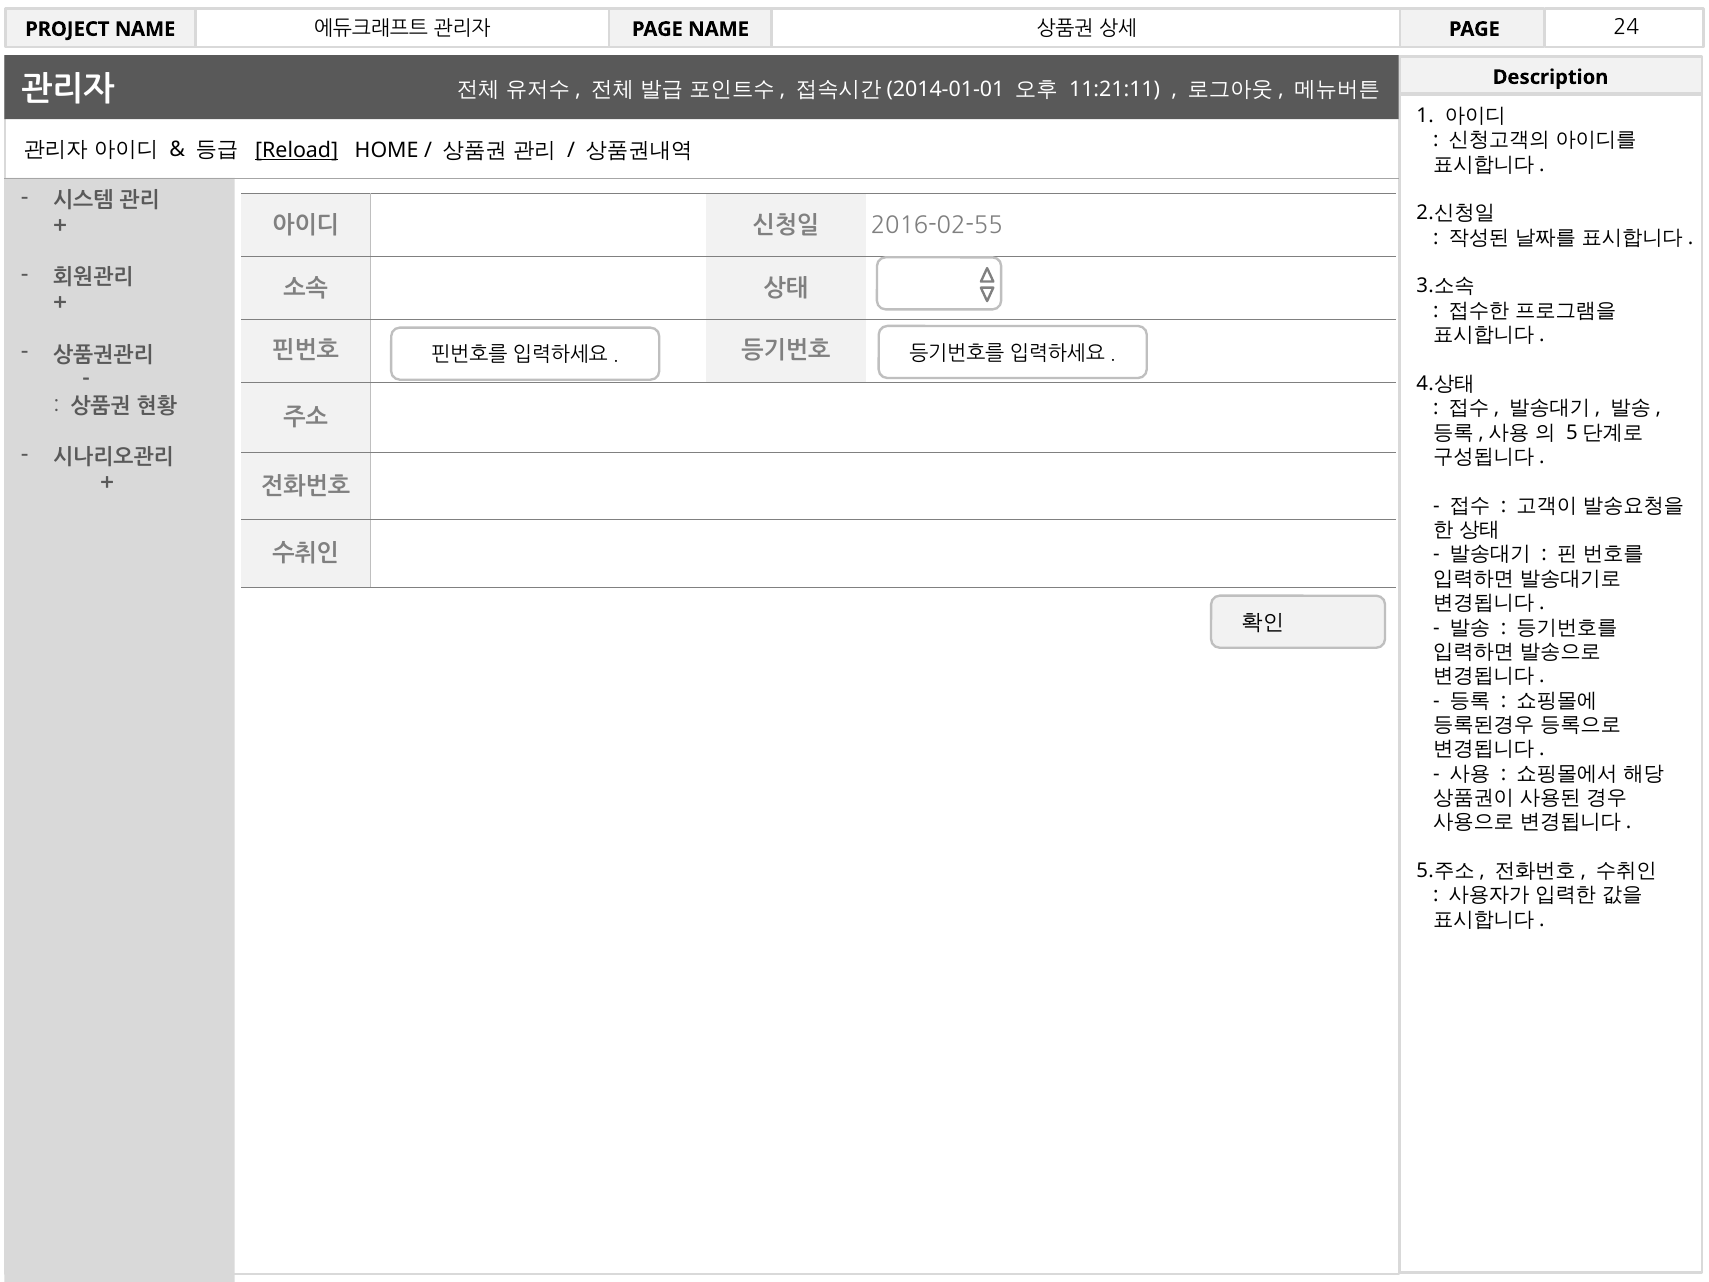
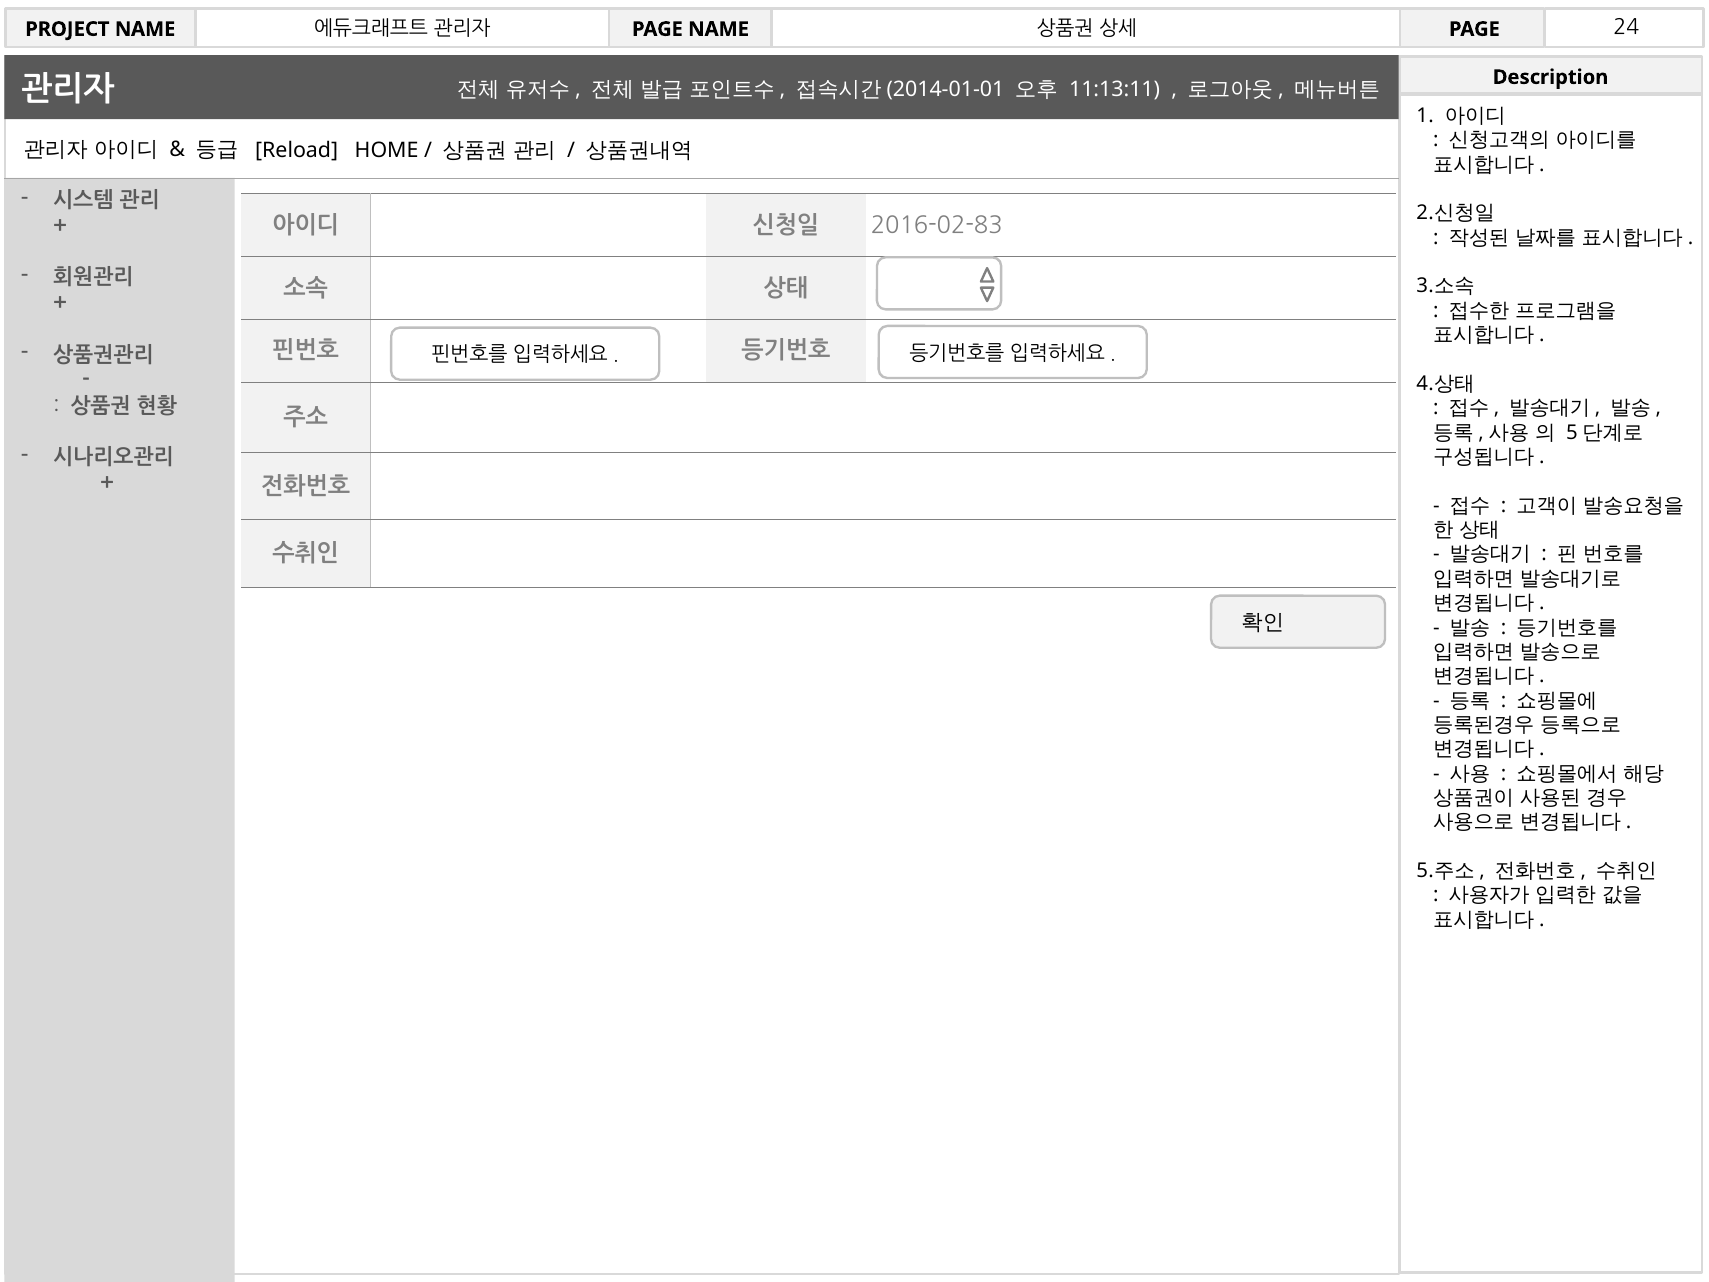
11:21:11: 11:21:11 -> 11:13:11 (1115, 89)
Reload underline: present -> none (297, 150)
2016-02-55: 2016-02-55 -> 2016-02-83 (937, 225)
